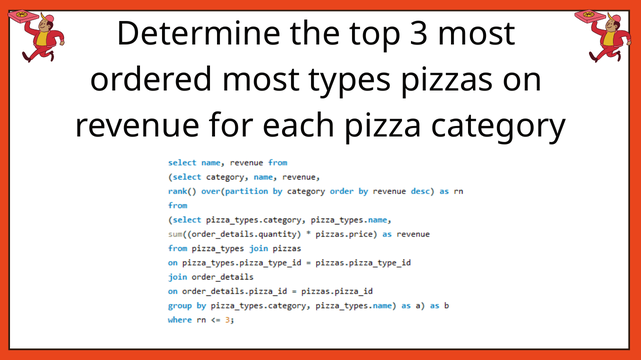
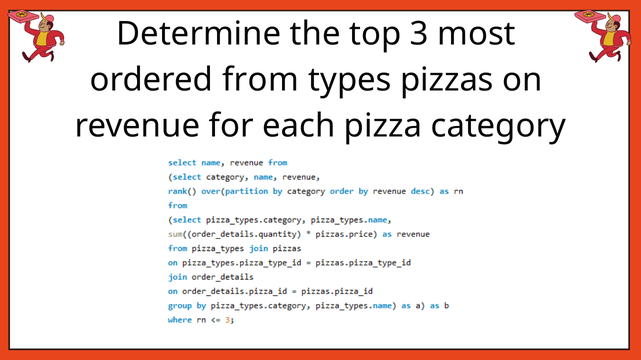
ordered most: most -> from (261, 80)
